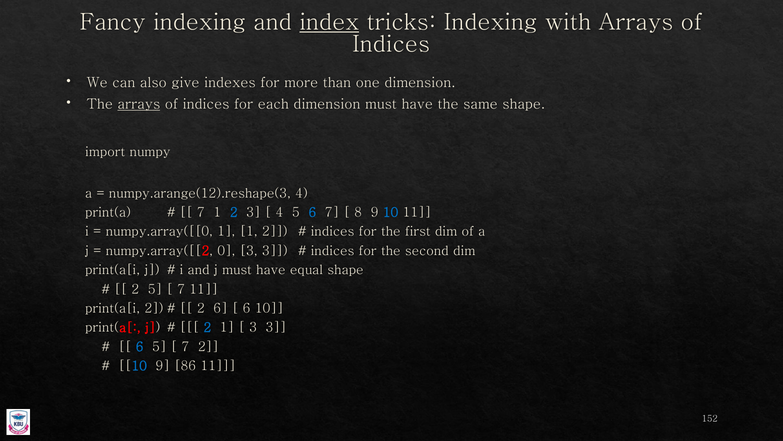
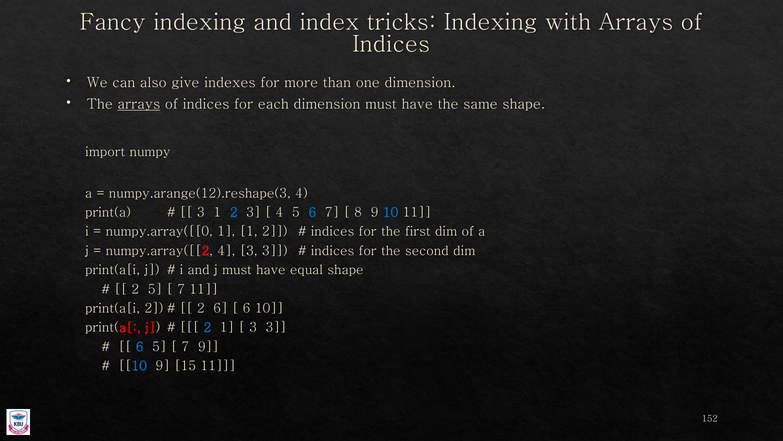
index underline: present -> none (329, 22)
7: 7 -> 3 (201, 212)
numpy.array([[2 0: 0 -> 4 (226, 251)
7 2: 2 -> 9 (208, 346)
86: 86 -> 15 (185, 366)
